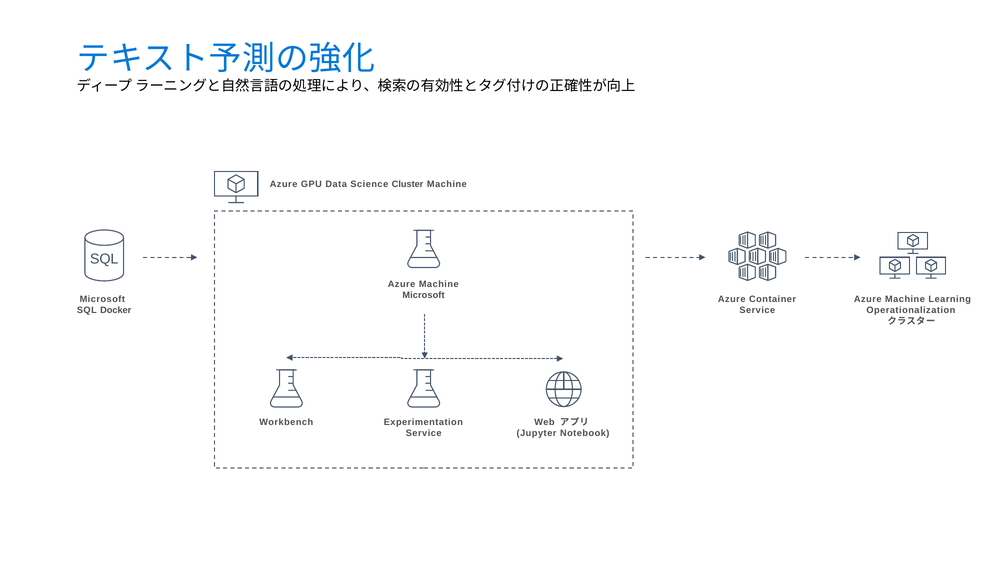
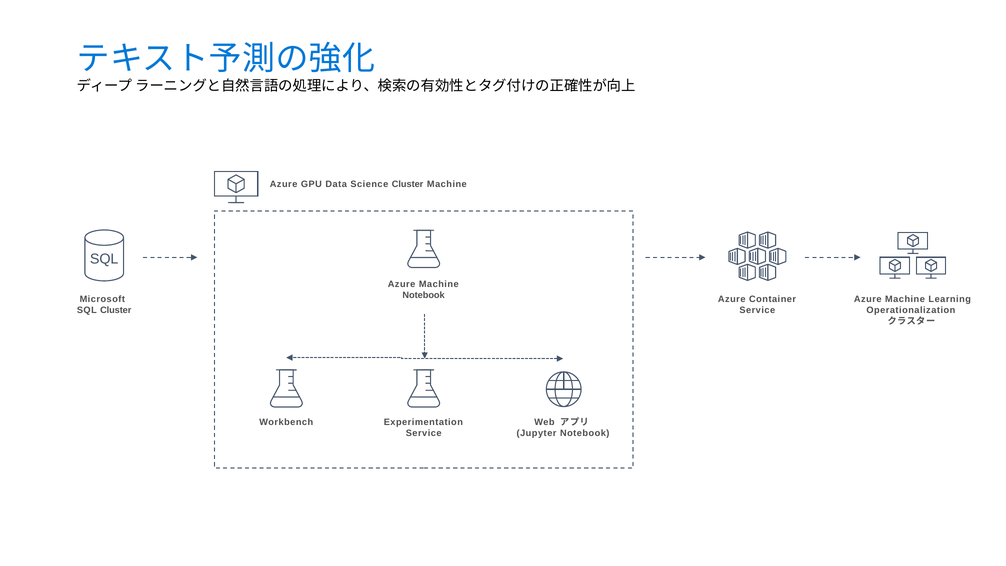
Microsoft: Microsoft -> Notebook (424, 295)
SQL Docker: Docker -> Cluster (116, 310)
